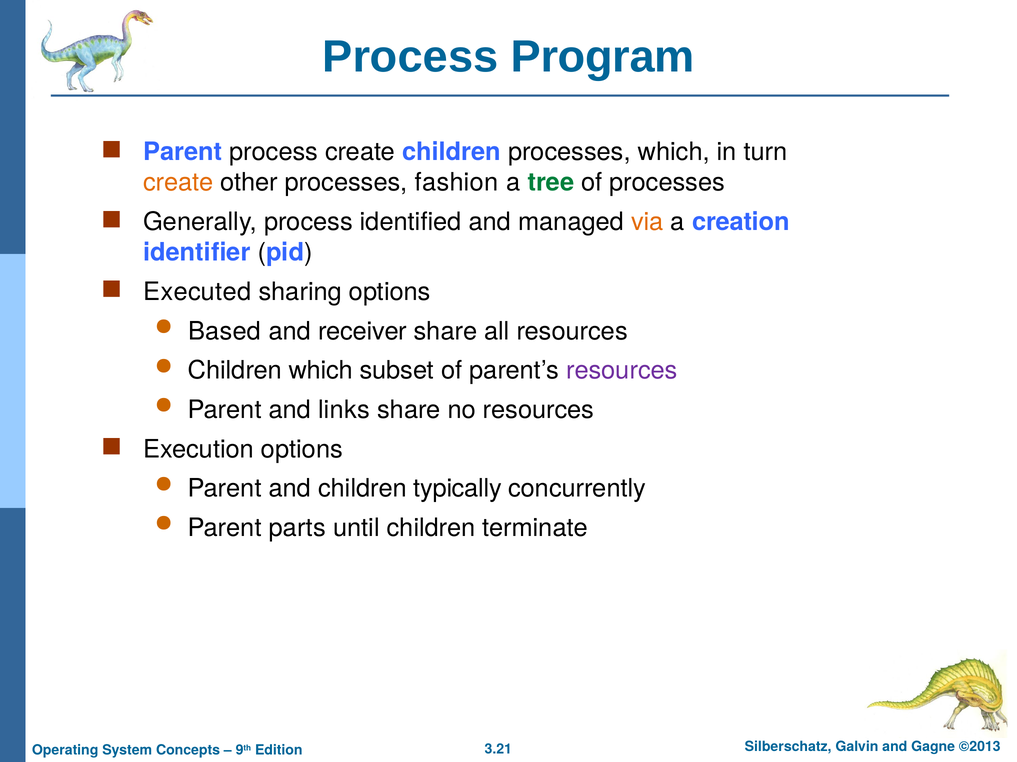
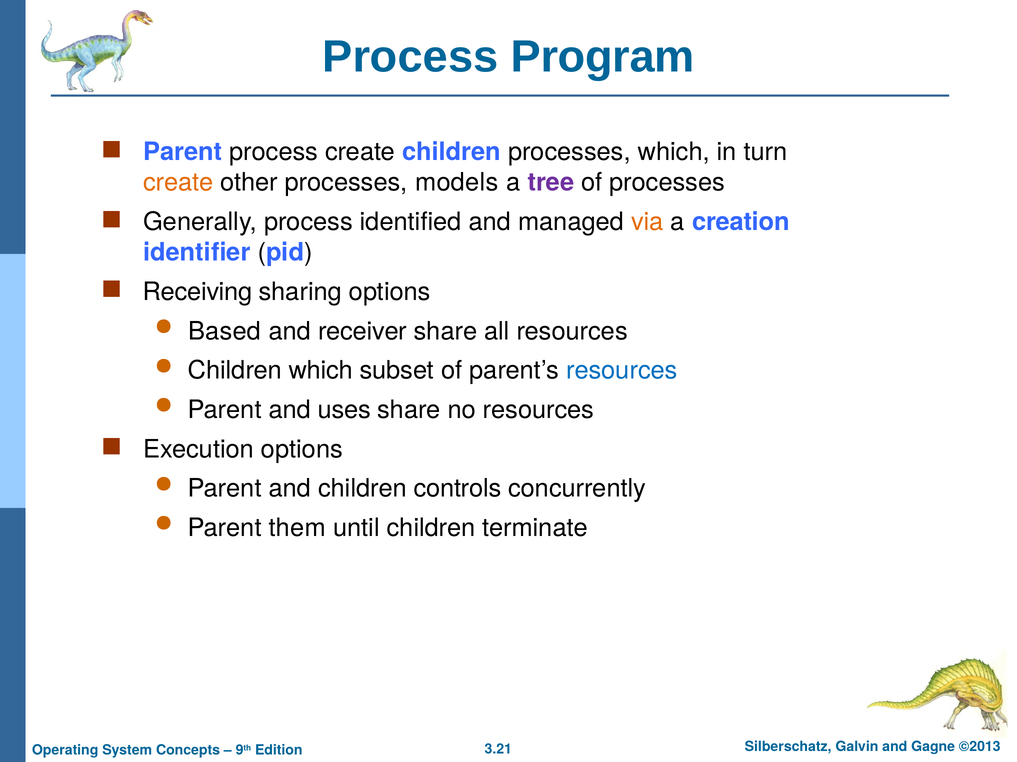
fashion: fashion -> models (457, 183)
tree colour: green -> purple (551, 183)
Executed: Executed -> Receiving (198, 292)
resources colour: purple -> blue (622, 371)
links: links -> uses (344, 410)
typically: typically -> controls (458, 489)
parts: parts -> them (297, 528)
